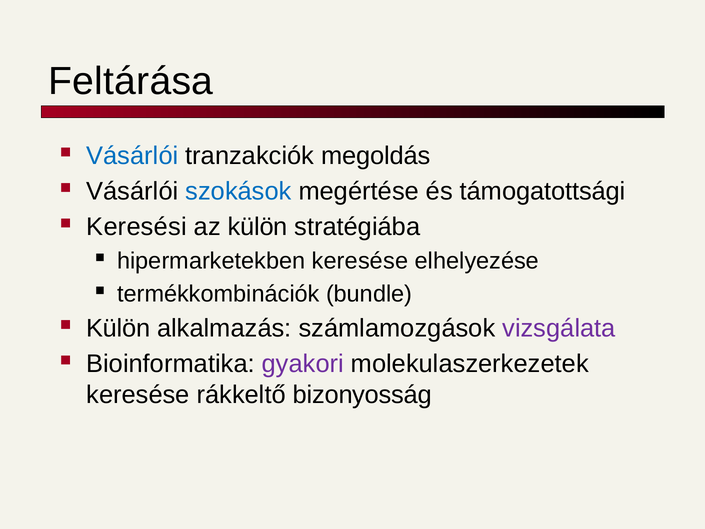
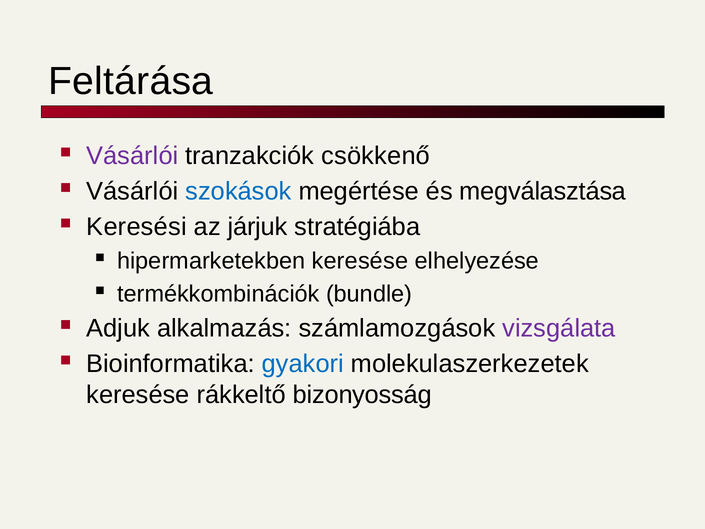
Vásárlói colour: blue -> purple (132, 156)
megoldás: megoldás -> csökkenő (376, 156)
támogatottsági: támogatottsági -> megválasztása (543, 191)
az külön: külön -> járjuk (258, 227)
Külön: Külön -> Adjuk (118, 328)
gyakori colour: purple -> blue (303, 364)
